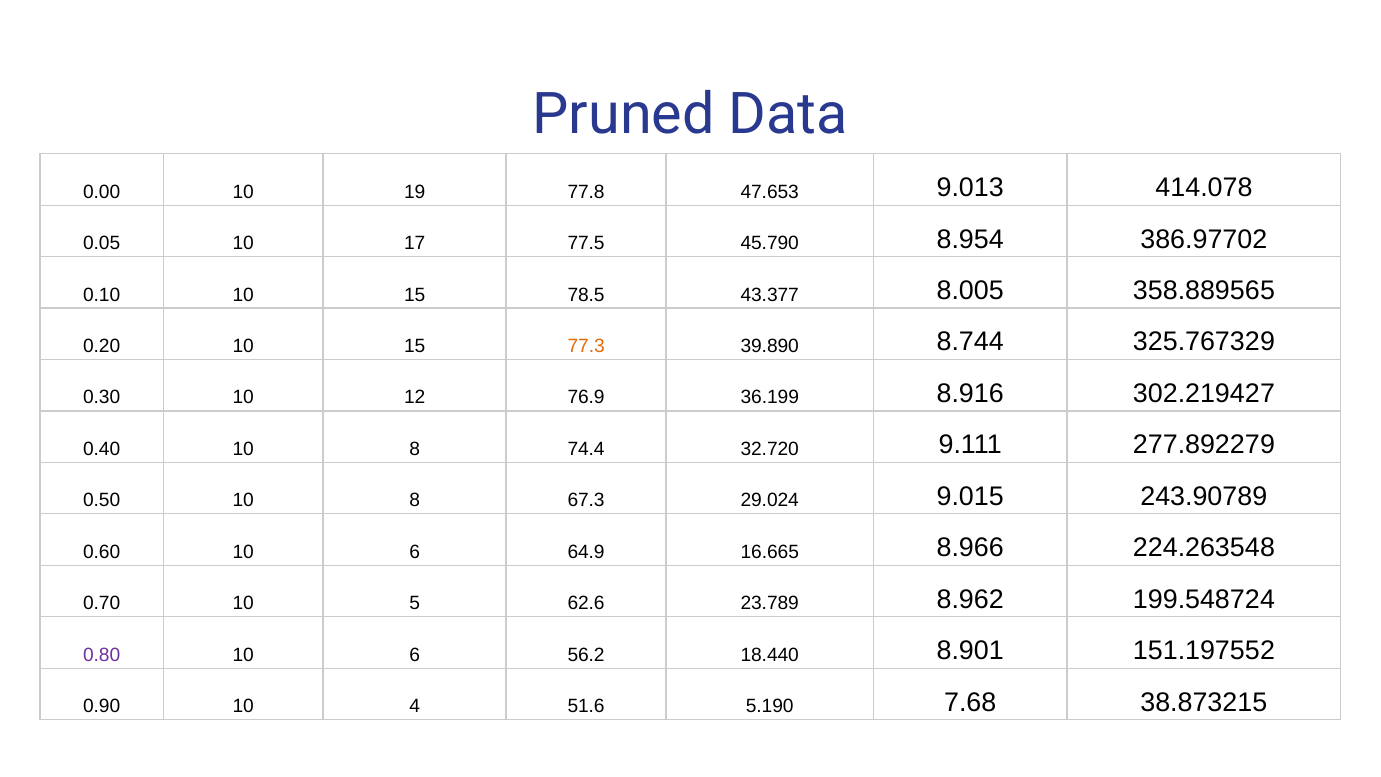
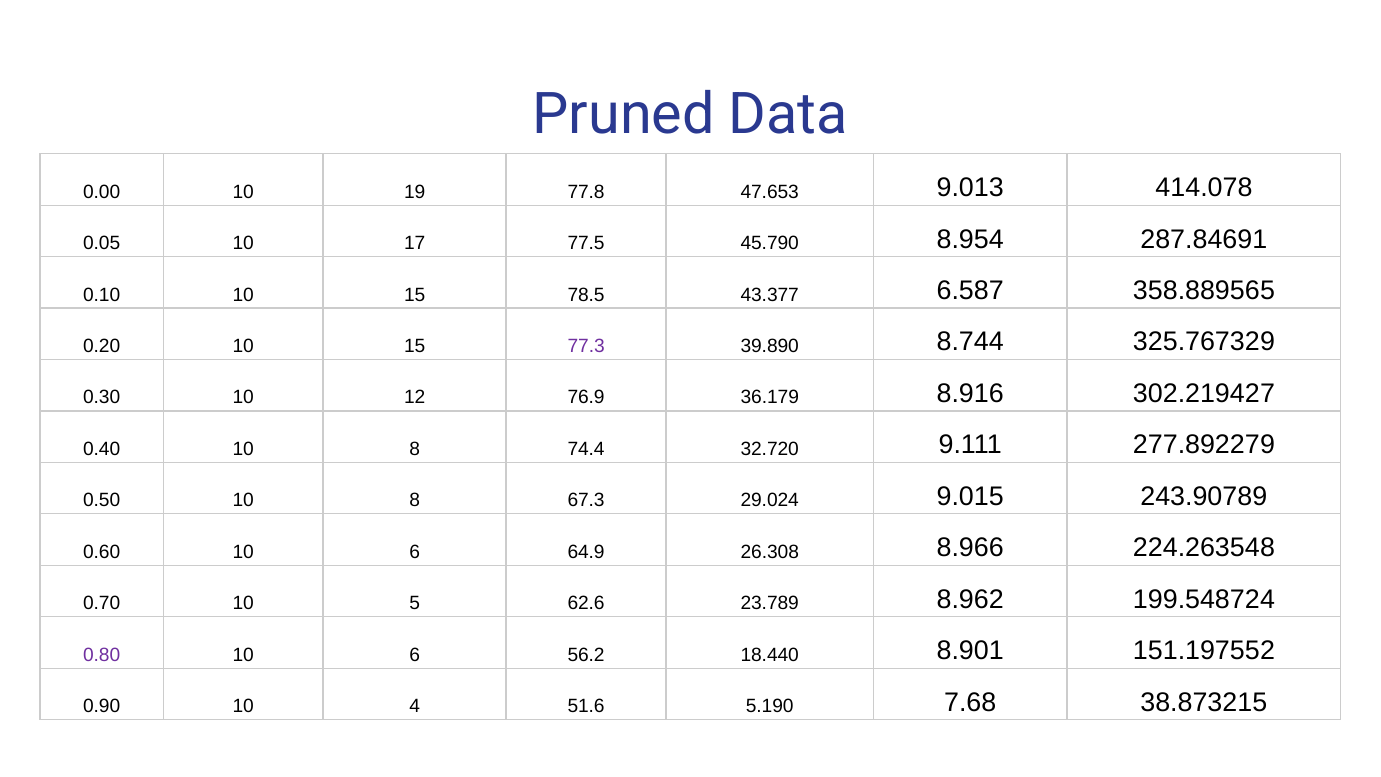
386.97702: 386.97702 -> 287.84691 (1204, 239)
8.005: 8.005 -> 6.587 (970, 291)
77.3 colour: orange -> purple (586, 346)
36.199: 36.199 -> 36.179 (770, 398)
16.665: 16.665 -> 26.308 (770, 552)
